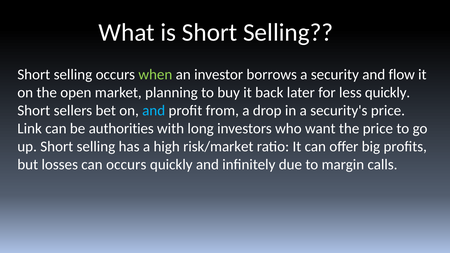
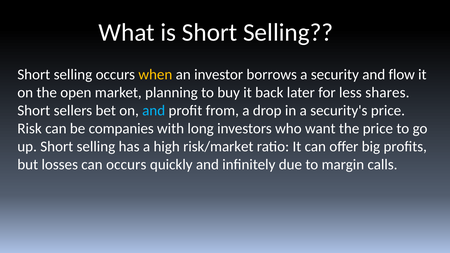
when colour: light green -> yellow (155, 75)
less quickly: quickly -> shares (387, 93)
Link: Link -> Risk (30, 129)
authorities: authorities -> companies (121, 129)
